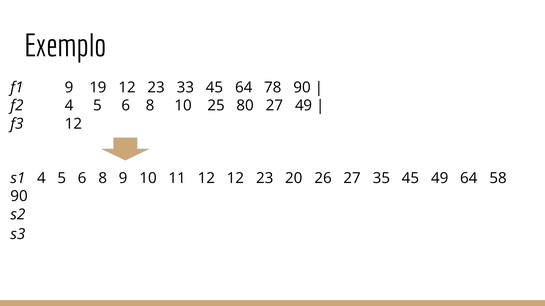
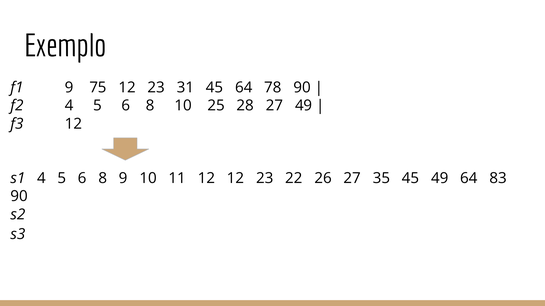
19: 19 -> 75 (98, 88)
33: 33 -> 31 (185, 88)
80: 80 -> 28 (245, 106)
20: 20 -> 22 (294, 178)
58: 58 -> 83 (498, 178)
